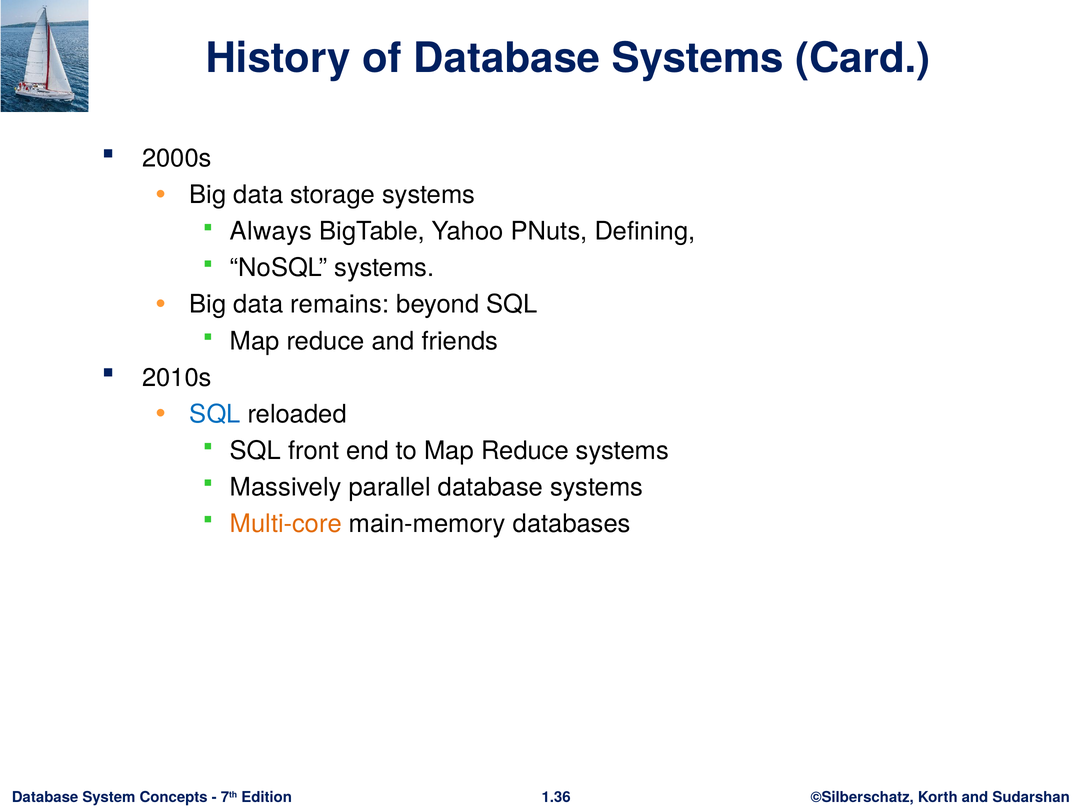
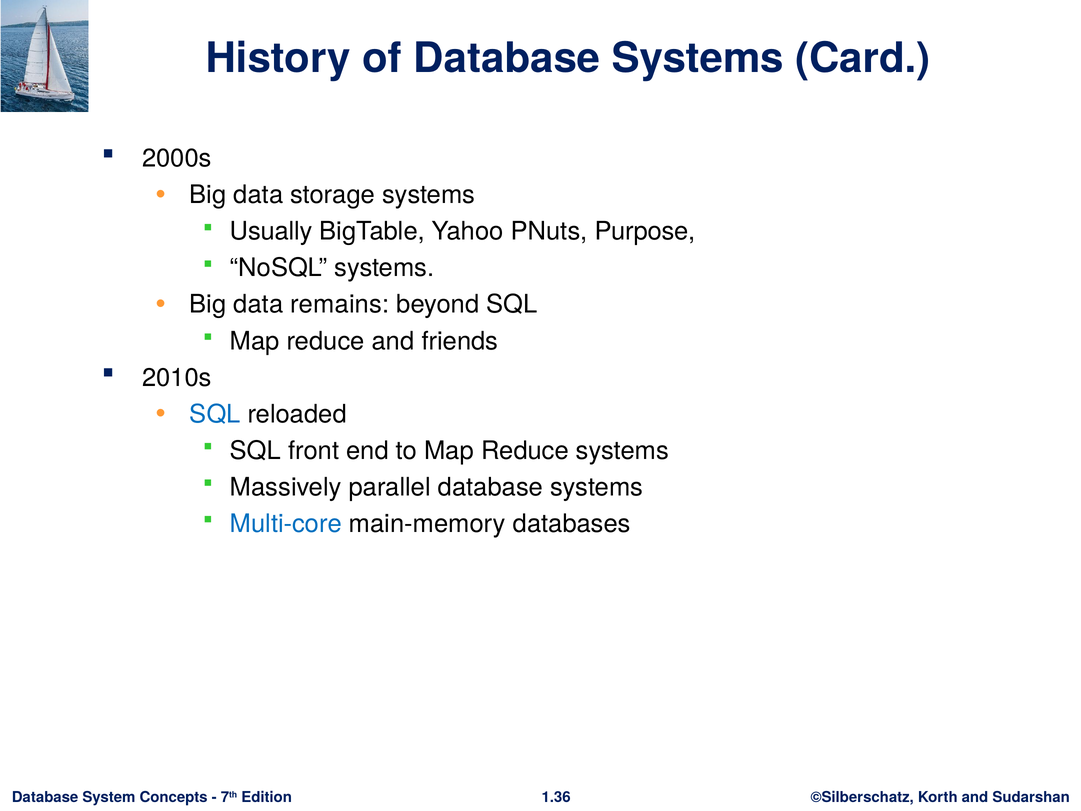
Always: Always -> Usually (271, 231)
Defining: Defining -> Purpose (645, 231)
Multi-core colour: orange -> blue (286, 524)
